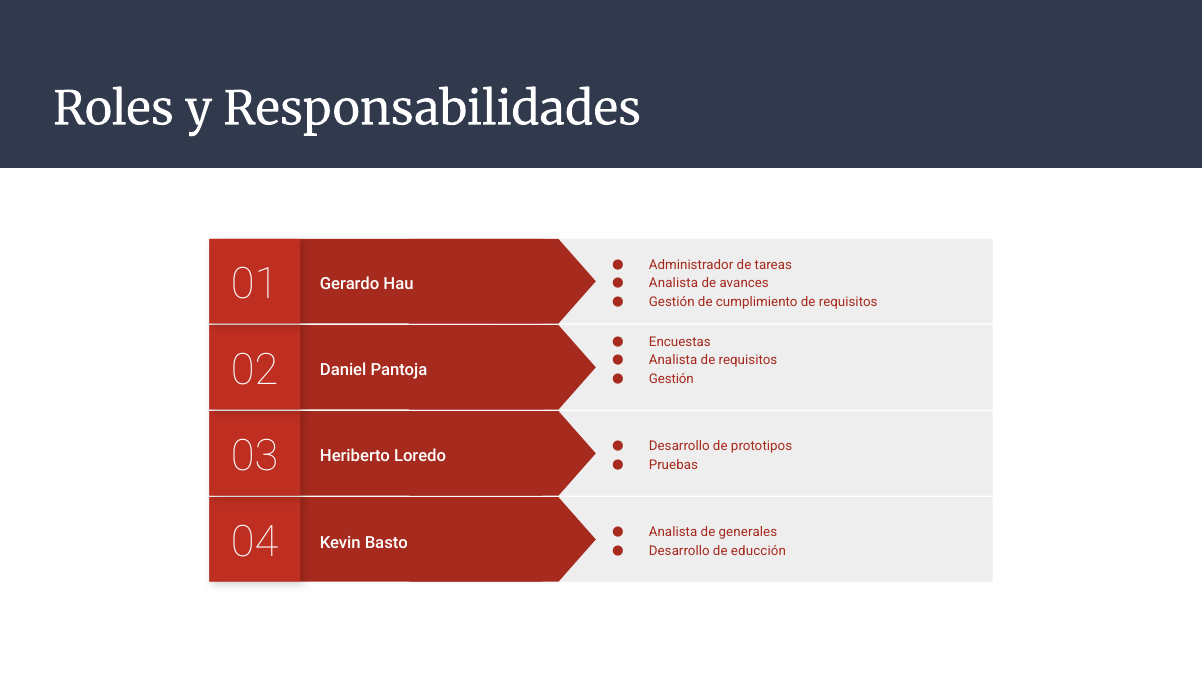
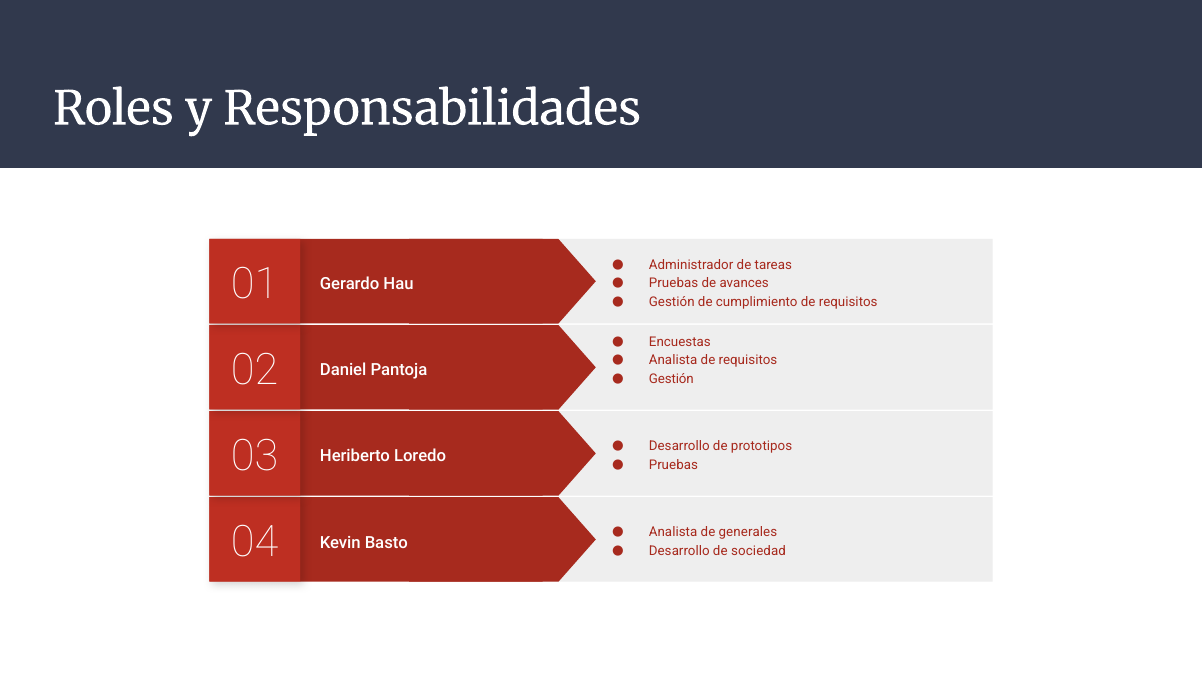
Analista: Analista -> Pruebas (674, 283)
educción: educción -> sociedad (759, 551)
